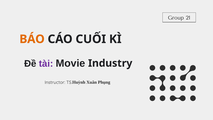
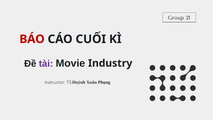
BÁO colour: orange -> red (32, 39)
